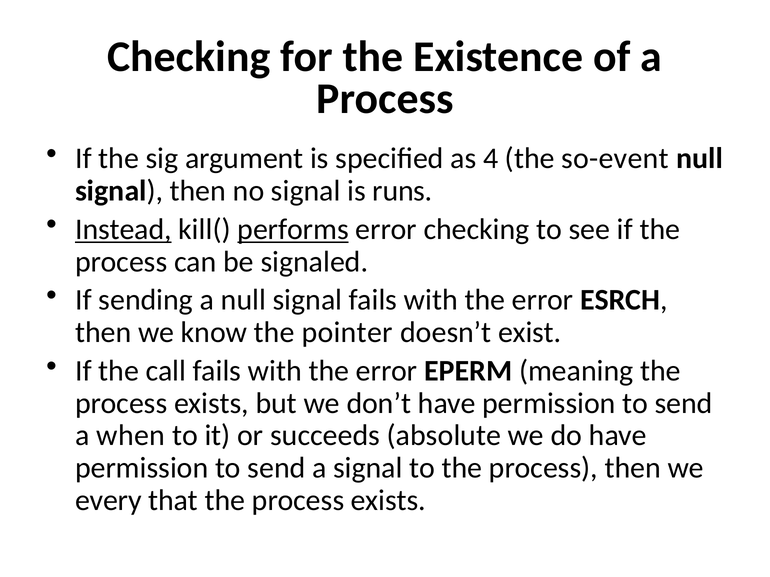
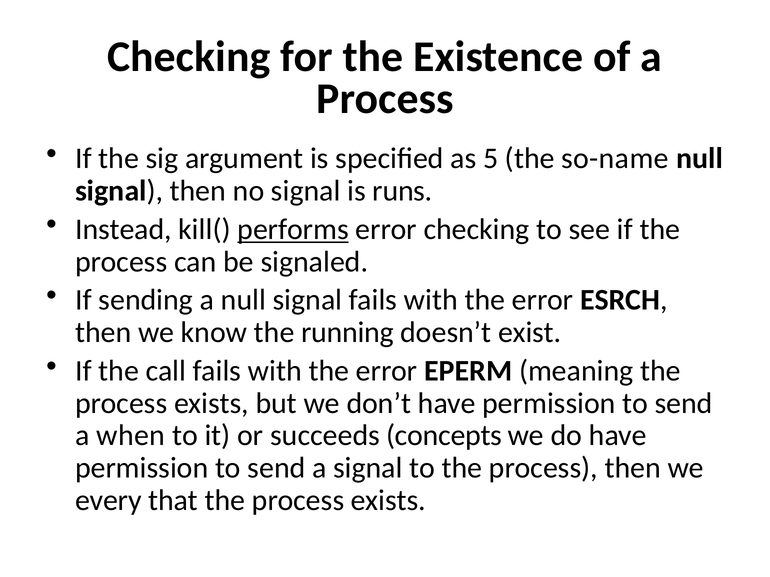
4: 4 -> 5 (491, 159)
so-event: so-event -> so-name (615, 159)
Instead underline: present -> none (123, 230)
pointer: pointer -> running (347, 333)
absolute: absolute -> concepts (444, 436)
